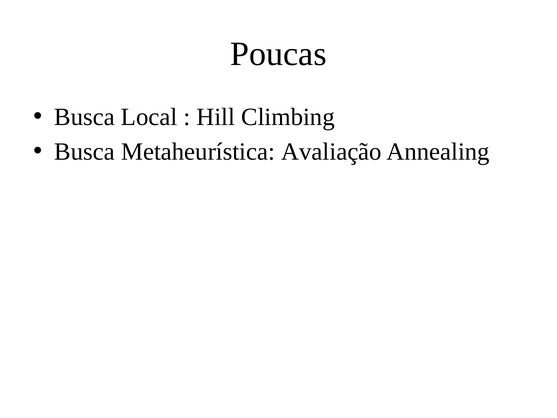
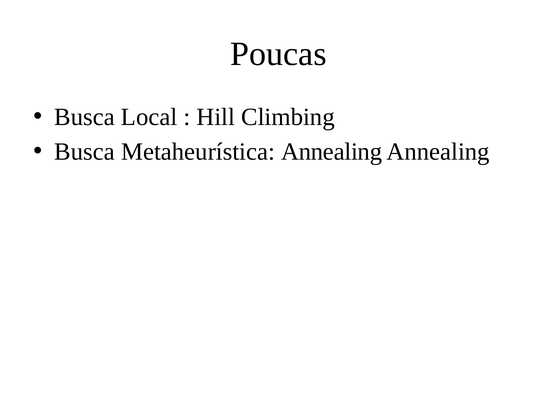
Metaheurística Avaliação: Avaliação -> Annealing (332, 152)
